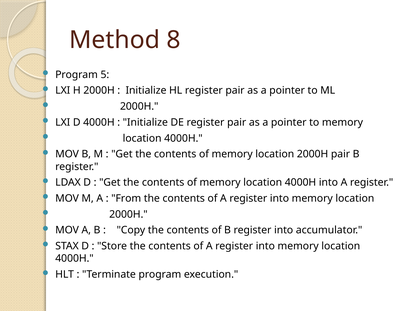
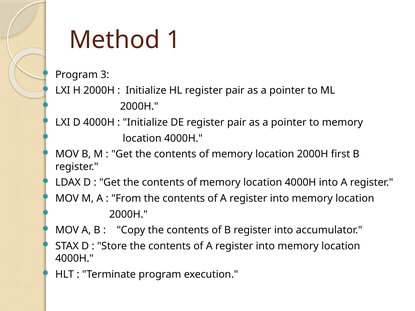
8: 8 -> 1 (174, 40)
5: 5 -> 3 (105, 75)
2000H pair: pair -> first (341, 154)
